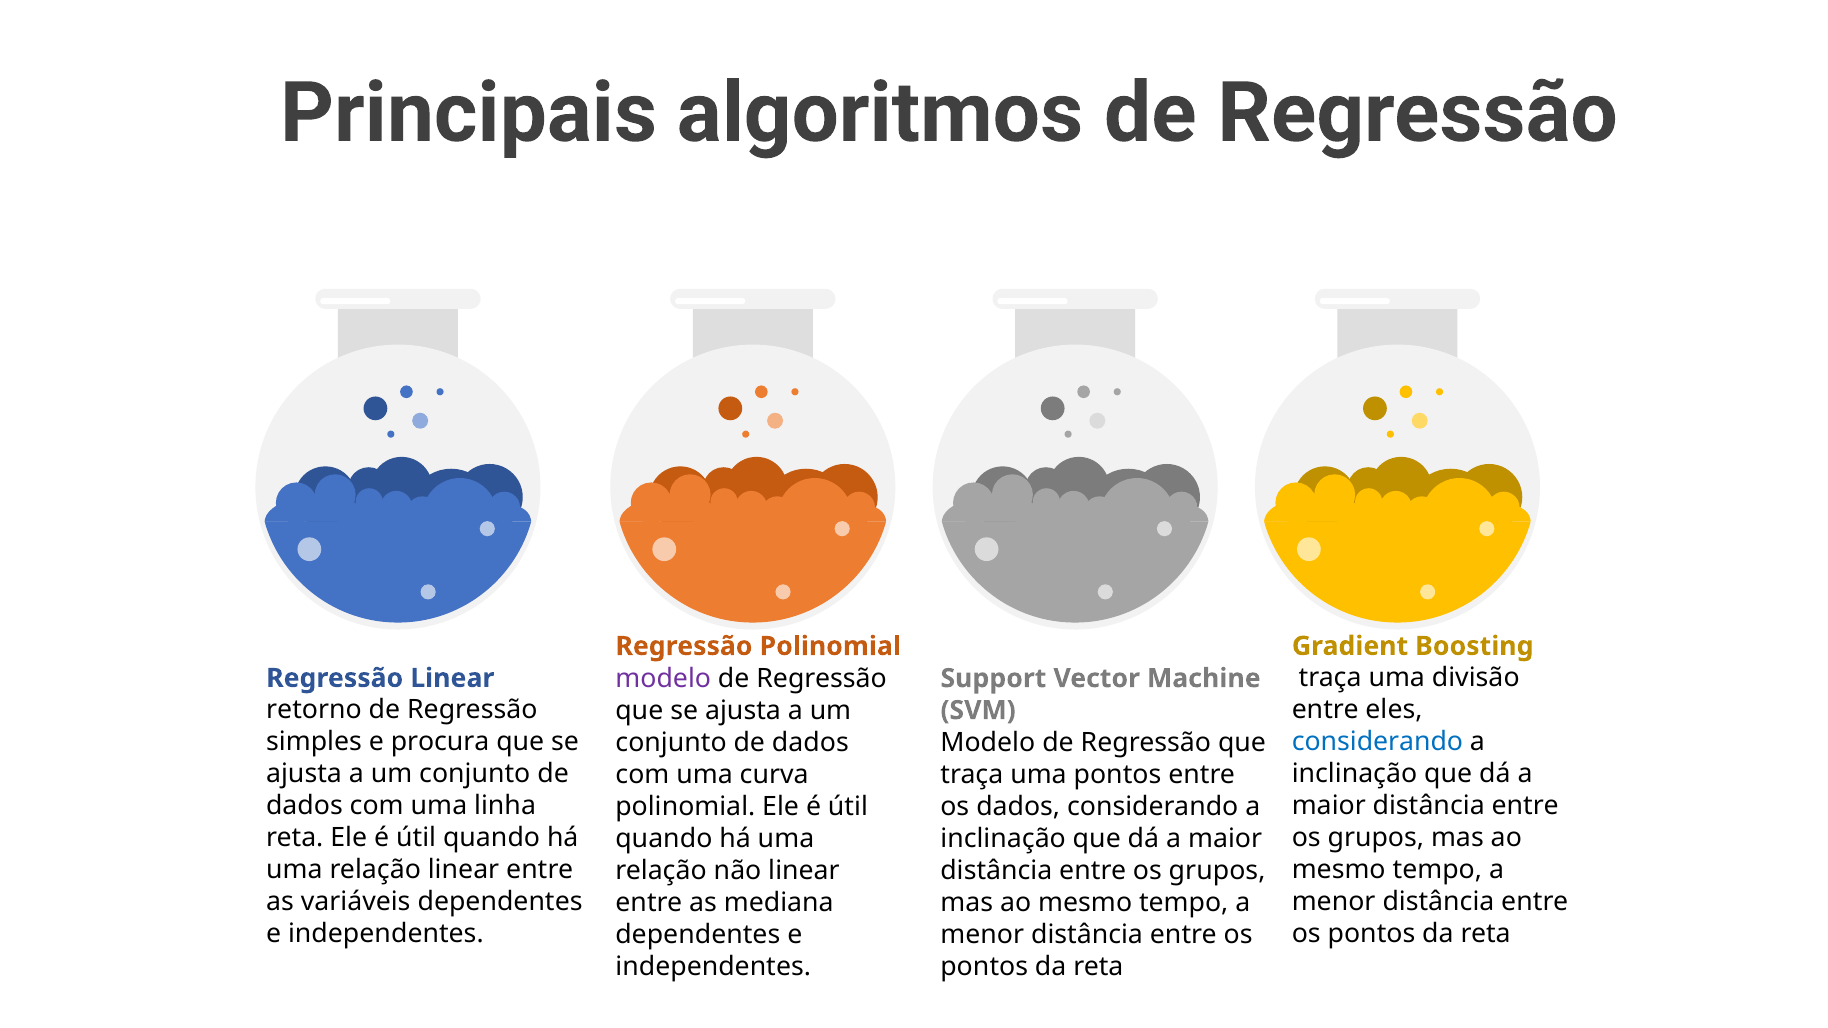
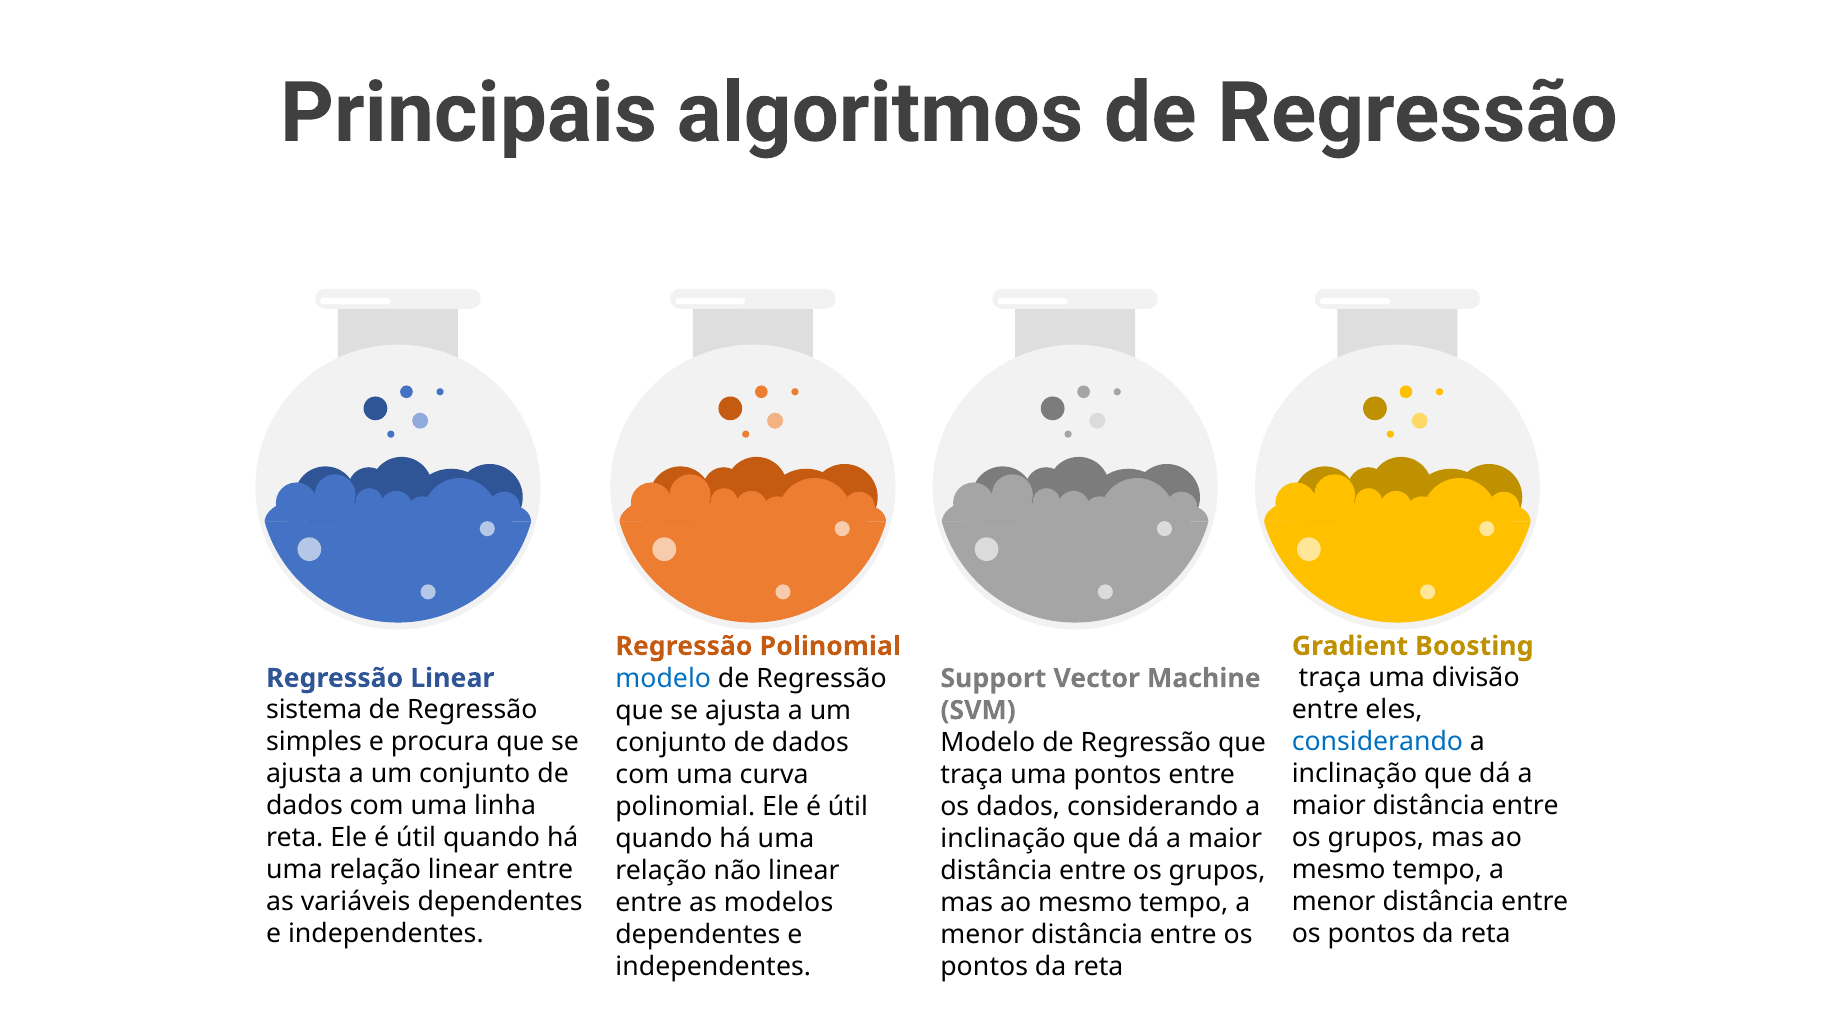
modelo colour: purple -> blue (663, 678)
retorno: retorno -> sistema (314, 710)
mediana: mediana -> modelos (779, 902)
